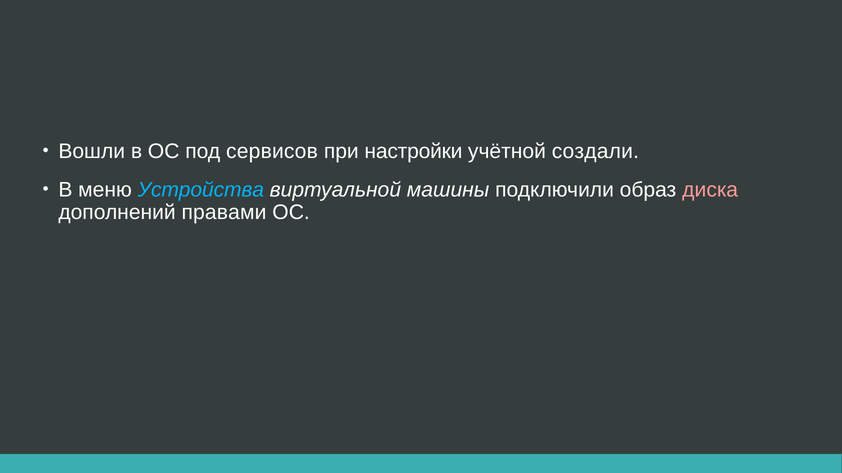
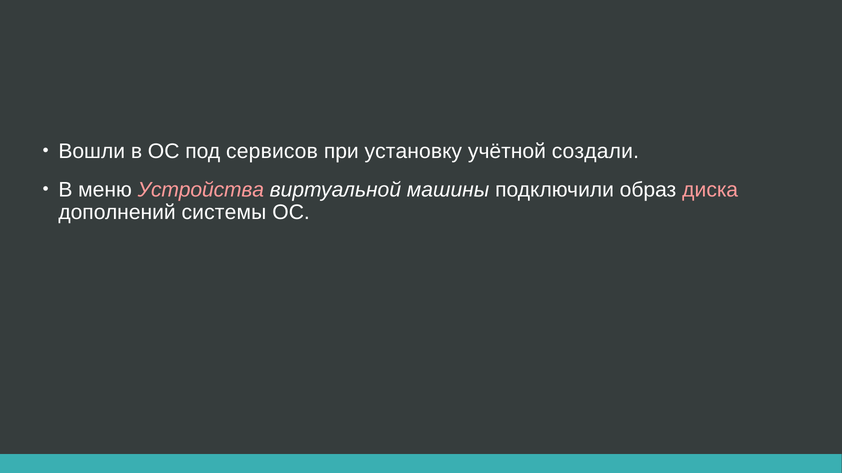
настройки: настройки -> установку (413, 151)
Устройства colour: light blue -> pink (201, 190)
правами: правами -> системы (224, 213)
